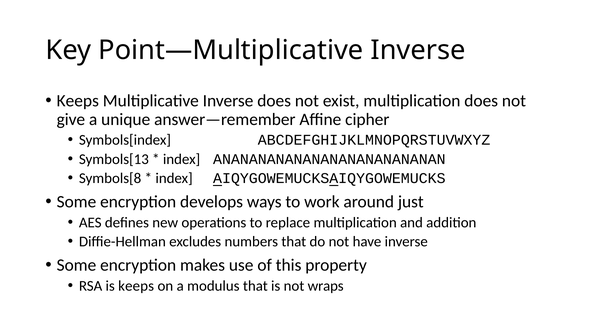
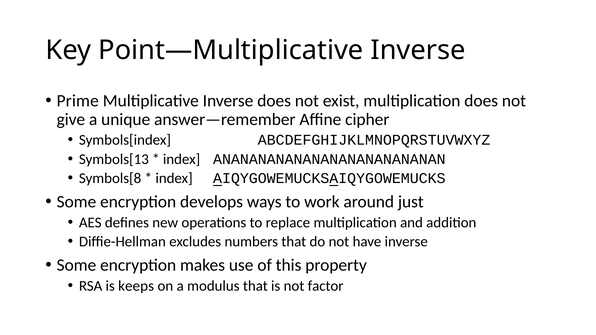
Keeps: Keeps -> Prime (78, 101)
wraps: wraps -> factor (326, 286)
